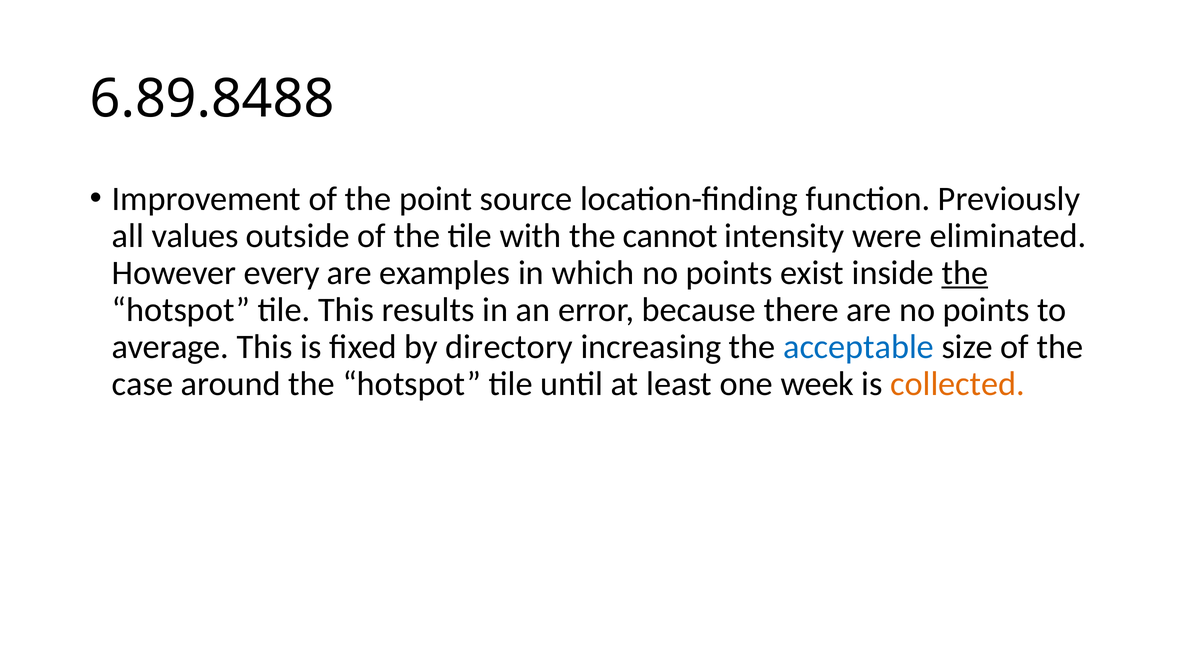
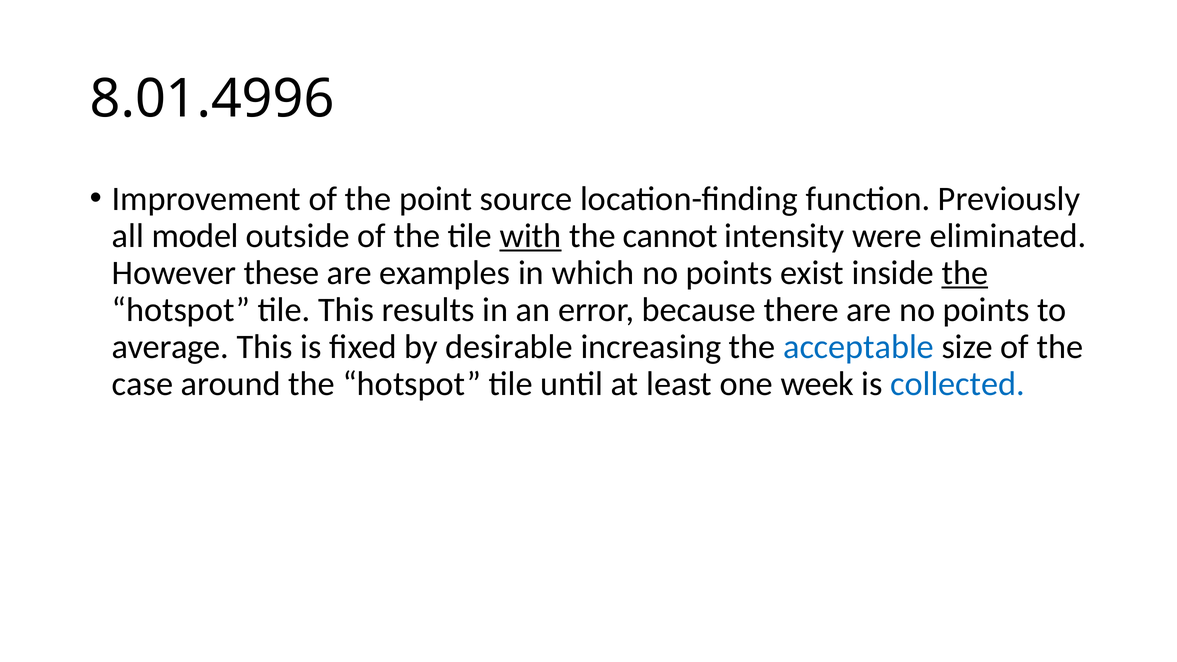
6.89.8488: 6.89.8488 -> 8.01.4996 (212, 99)
values: values -> model (195, 236)
with underline: none -> present (530, 236)
every: every -> these (282, 273)
directory: directory -> desirable (509, 347)
collected colour: orange -> blue (958, 384)
